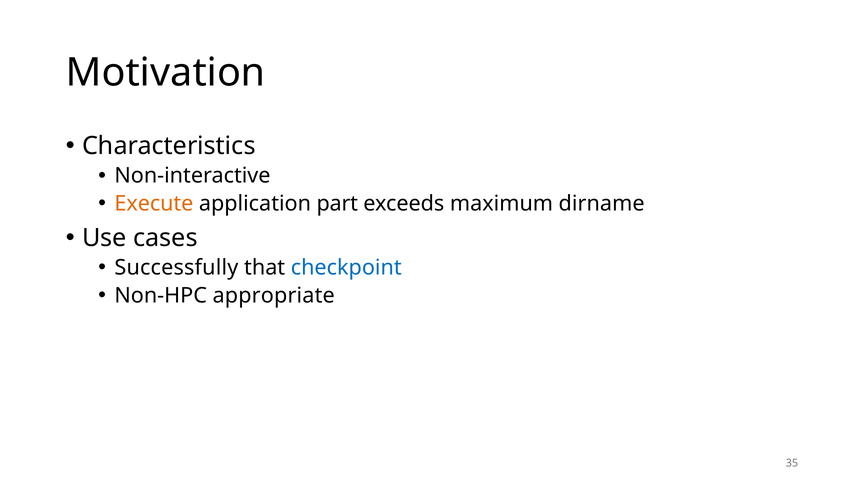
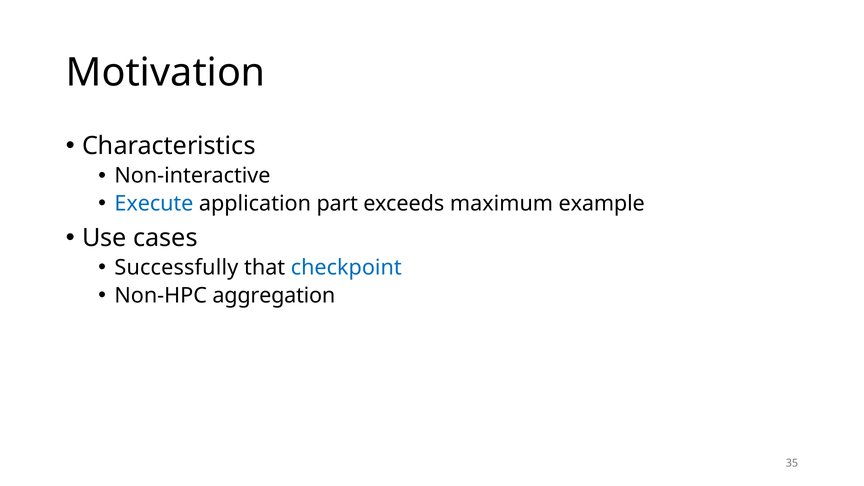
Execute colour: orange -> blue (154, 204)
dirname: dirname -> example (602, 204)
appropriate: appropriate -> aggregation (274, 295)
